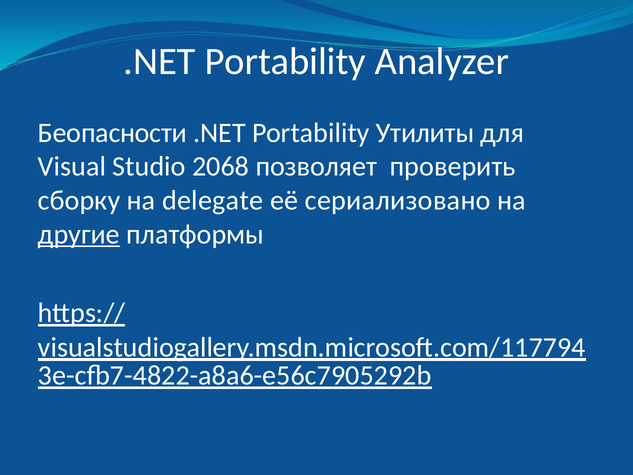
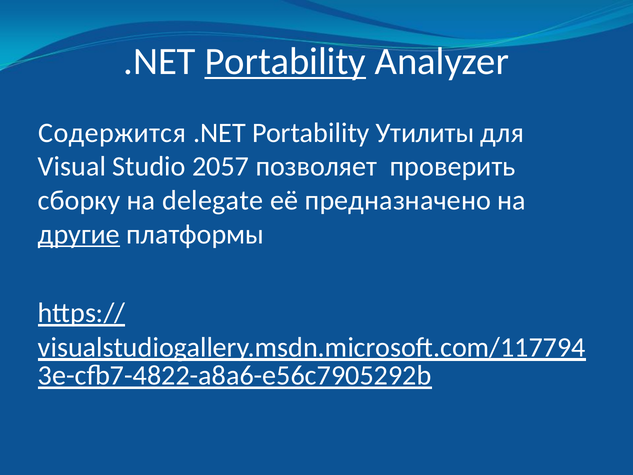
Portability underline: none -> present (285, 61)
Беопасности: Беопасности -> Содержится (112, 133)
2068: 2068 -> 2057 (221, 167)
сериализовано: сериализовано -> предназначено (398, 200)
